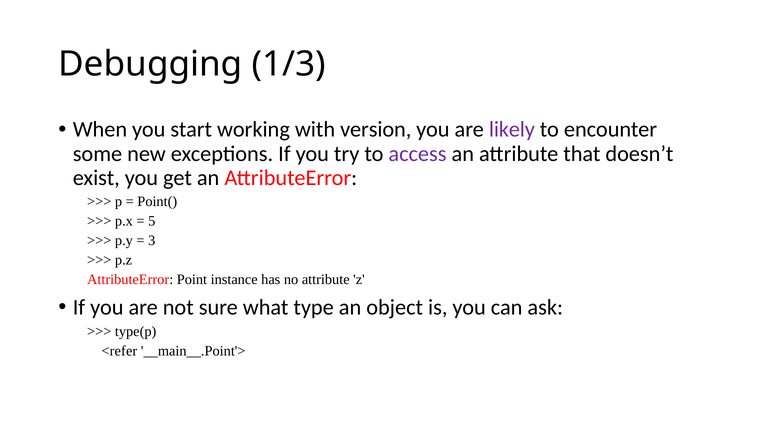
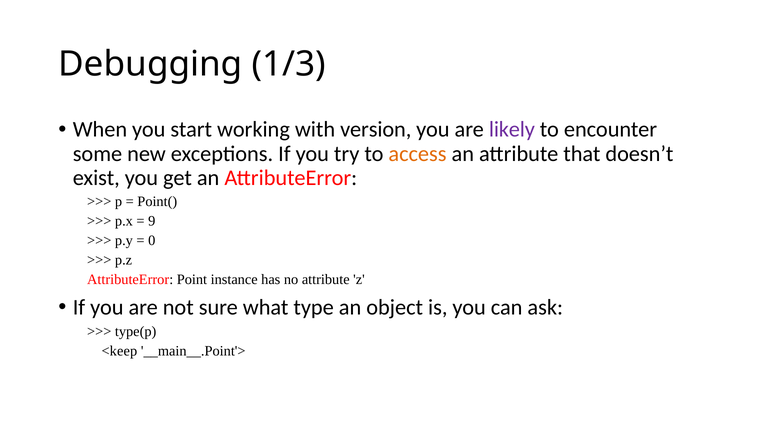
access colour: purple -> orange (418, 154)
5: 5 -> 9 (152, 221)
3: 3 -> 0 (152, 241)
<refer: <refer -> <keep (119, 351)
